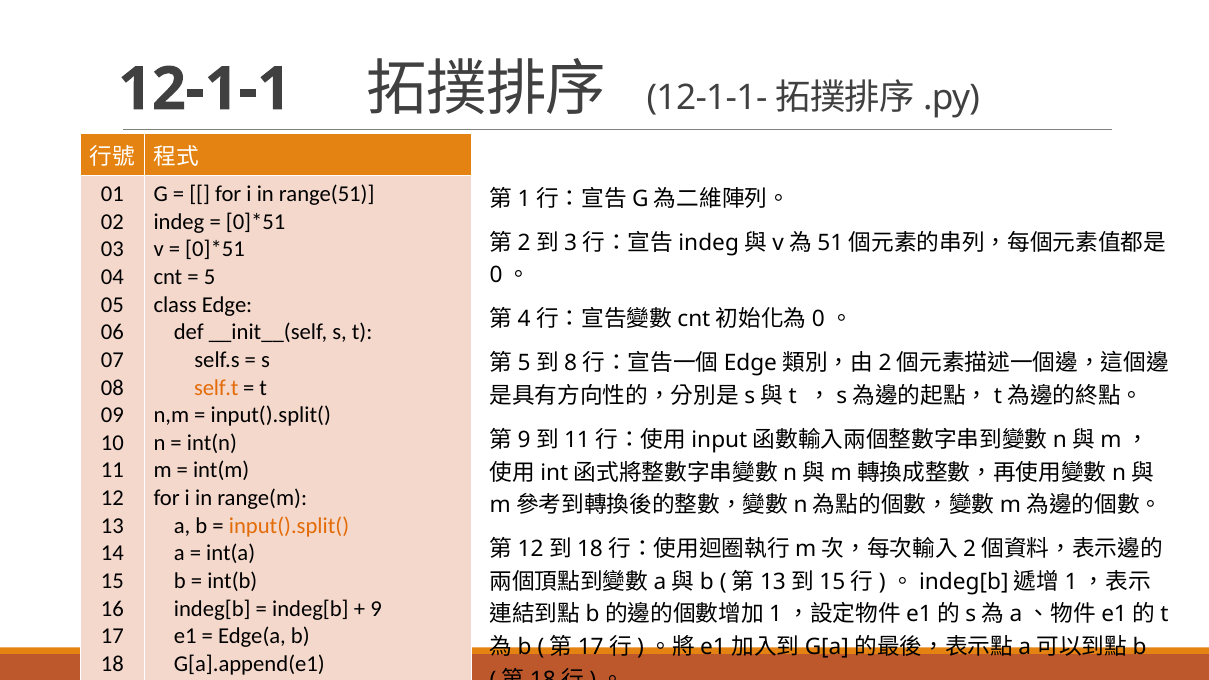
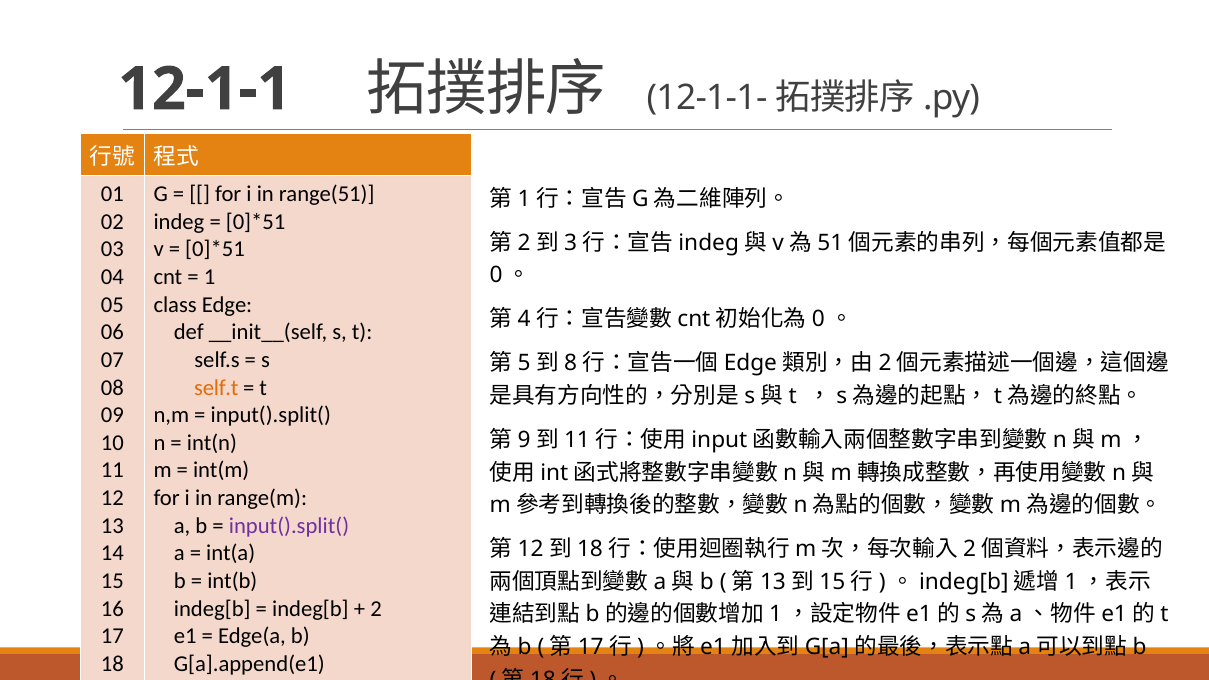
5: 5 -> 1 (209, 277)
input().split( colour: orange -> purple (289, 526)
9: 9 -> 2 (376, 609)
